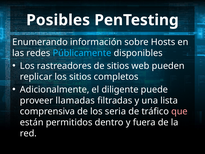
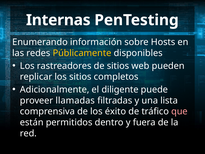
Posibles: Posibles -> Internas (58, 20)
Públicamente colour: light blue -> yellow (82, 53)
seria: seria -> éxito (115, 111)
